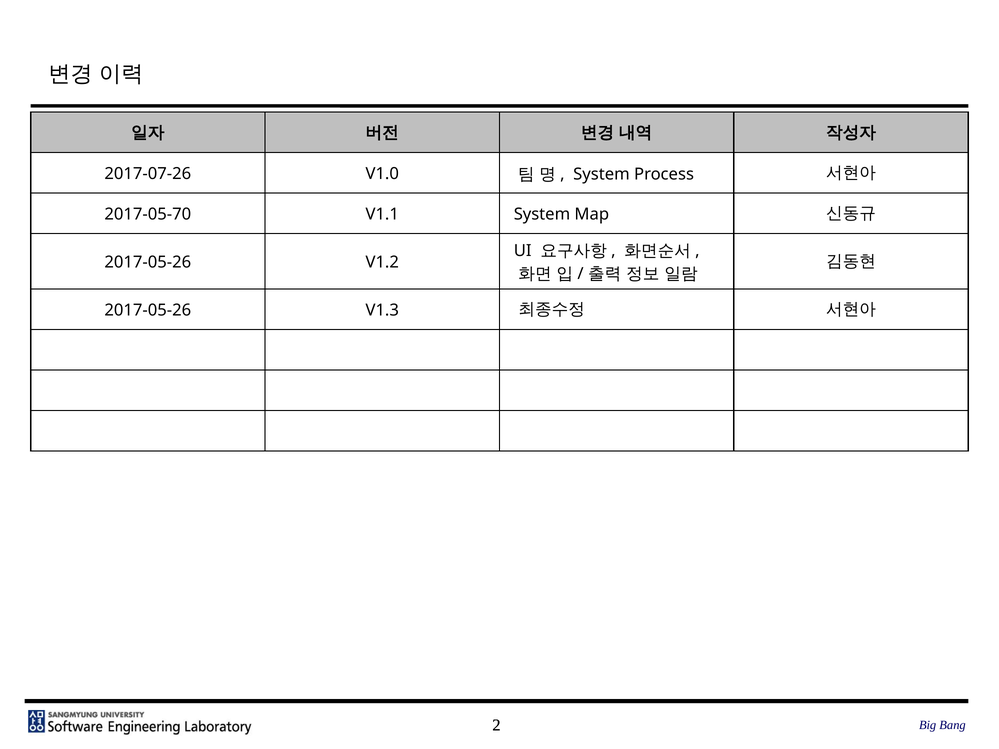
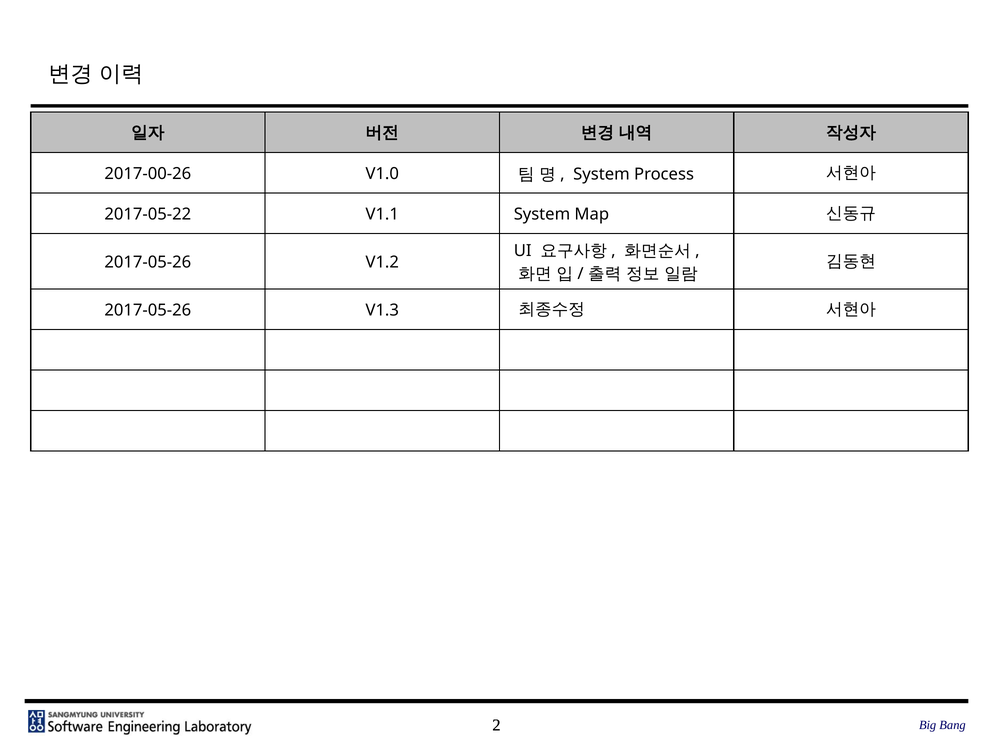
2017-07-26: 2017-07-26 -> 2017-00-26 (148, 174)
2017-05-70: 2017-05-70 -> 2017-05-22 (148, 214)
